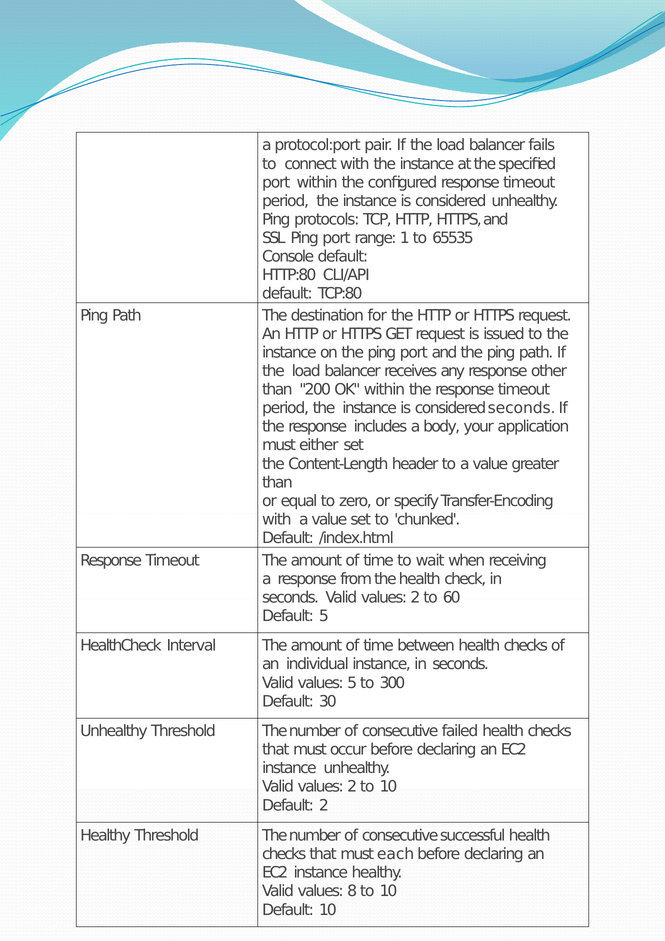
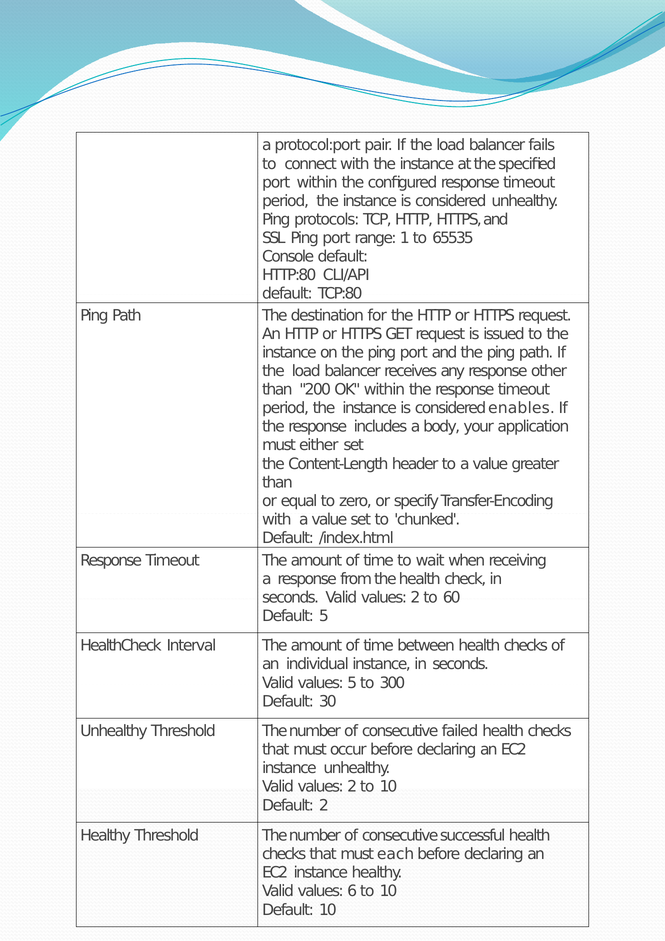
considered seconds: seconds -> enables (521, 408)
8: 8 -> 6 (352, 891)
